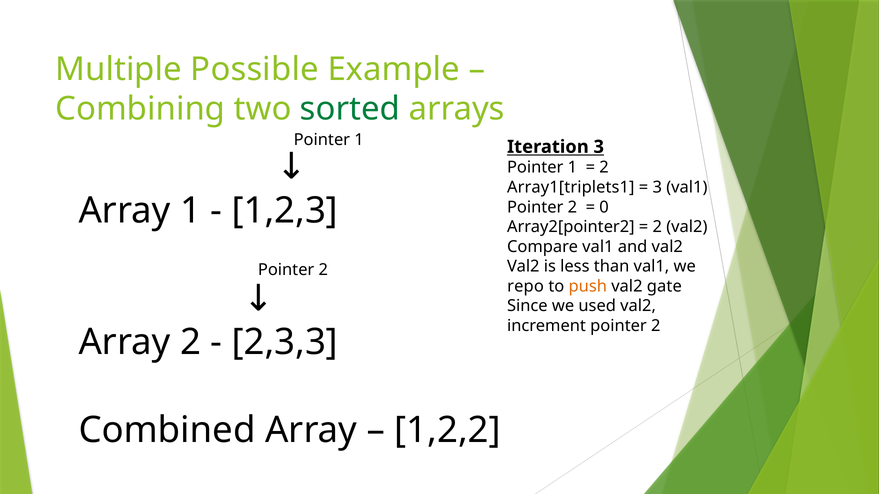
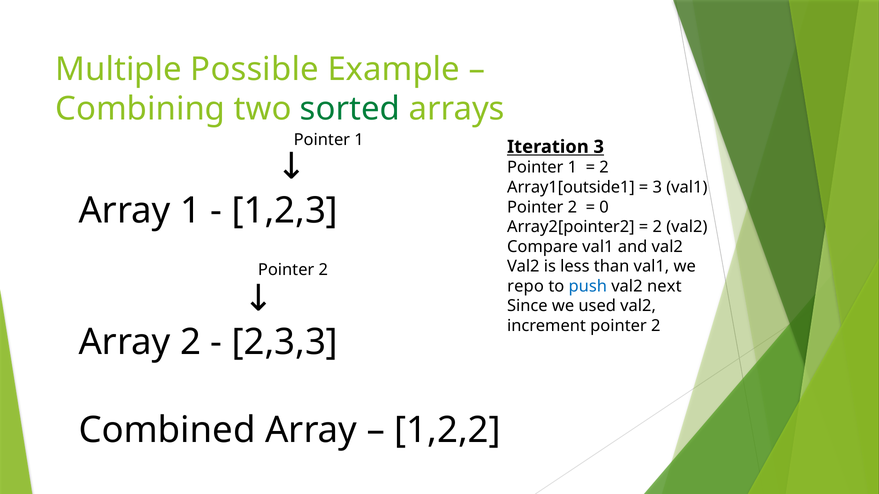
Array1[triplets1: Array1[triplets1 -> Array1[outside1 (571, 187)
push colour: orange -> blue (588, 286)
gate: gate -> next (664, 286)
